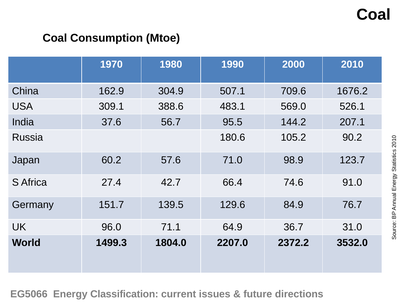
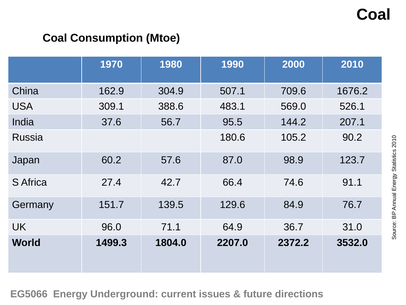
71.0: 71.0 -> 87.0 (233, 160)
91.0: 91.0 -> 91.1 (352, 182)
Classification: Classification -> Underground (124, 294)
